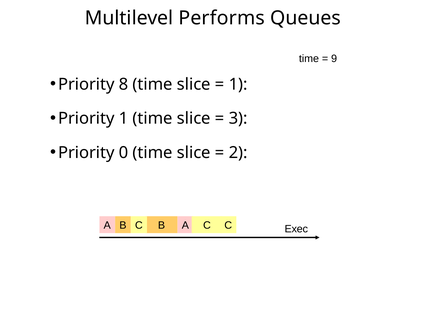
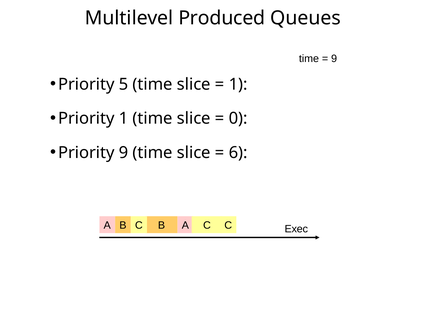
Performs: Performs -> Produced (222, 18)
8: 8 -> 5 (124, 84)
3: 3 -> 0 (238, 119)
Priority 0: 0 -> 9 (124, 153)
2: 2 -> 6 (238, 153)
